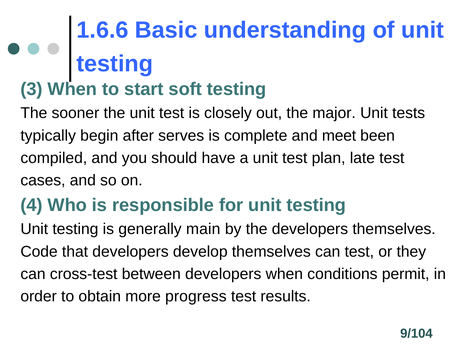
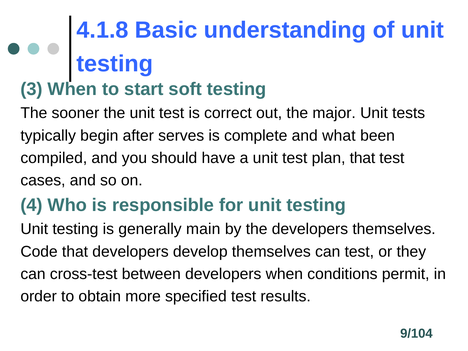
1.6.6: 1.6.6 -> 4.1.8 (103, 30)
closely: closely -> correct (228, 113)
meet: meet -> what (339, 136)
plan late: late -> that (362, 158)
progress: progress -> specified (196, 297)
